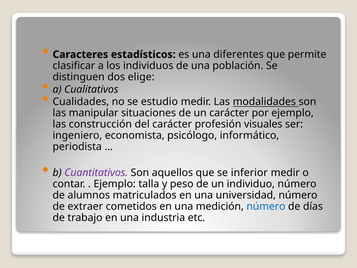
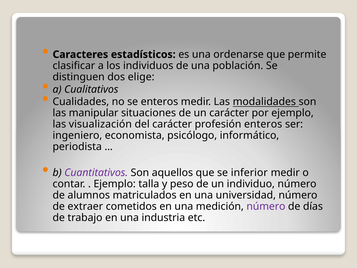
diferentes: diferentes -> ordenarse (239, 54)
se estudio: estudio -> enteros (159, 102)
construcción: construcción -> visualización (100, 124)
profesión visuales: visuales -> enteros (263, 124)
número colour: blue -> purple (266, 206)
